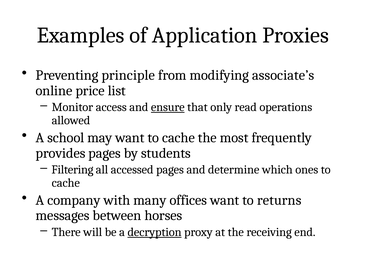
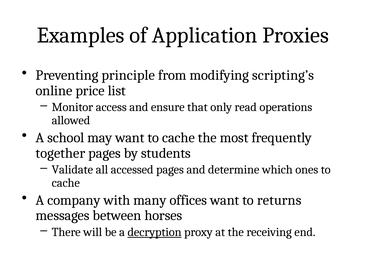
associate’s: associate’s -> scripting’s (283, 75)
ensure underline: present -> none (168, 107)
provides: provides -> together (60, 153)
Filtering: Filtering -> Validate (72, 170)
